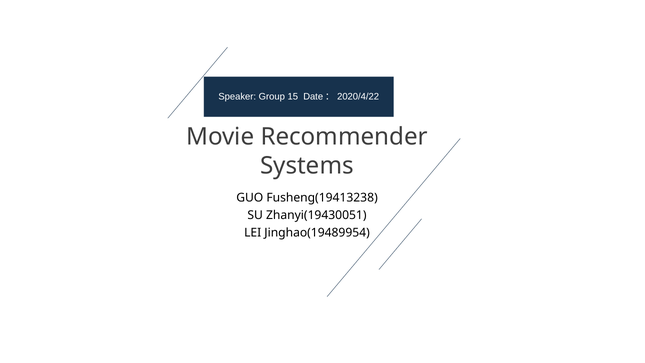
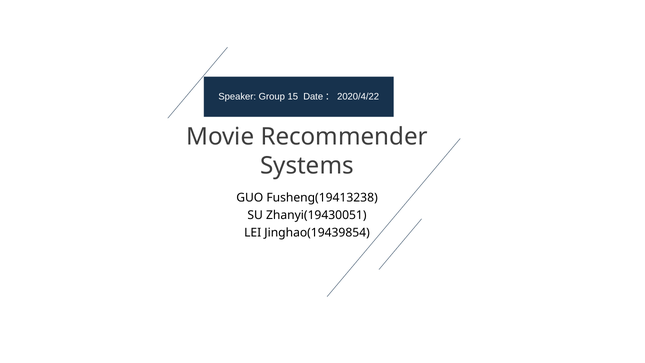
Jinghao(19489954: Jinghao(19489954 -> Jinghao(19439854 (317, 232)
